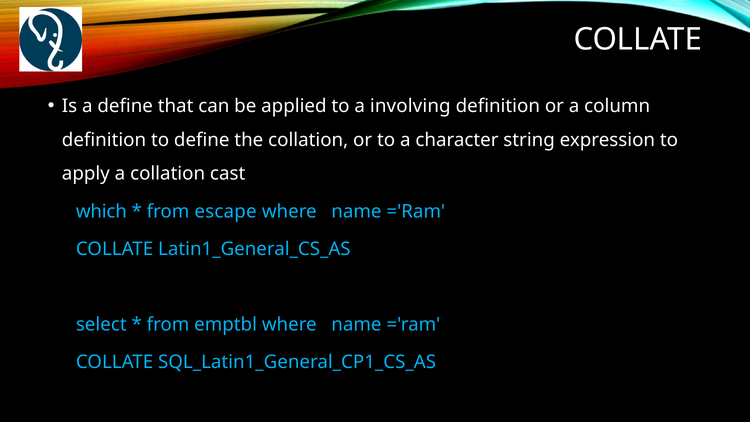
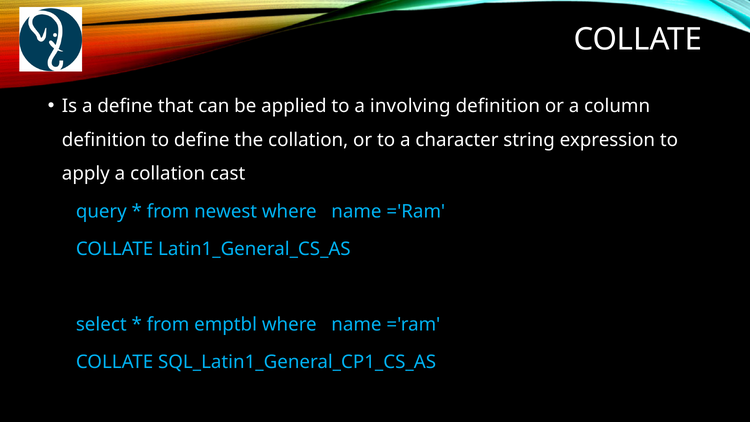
which: which -> query (101, 211)
escape: escape -> newest (226, 211)
